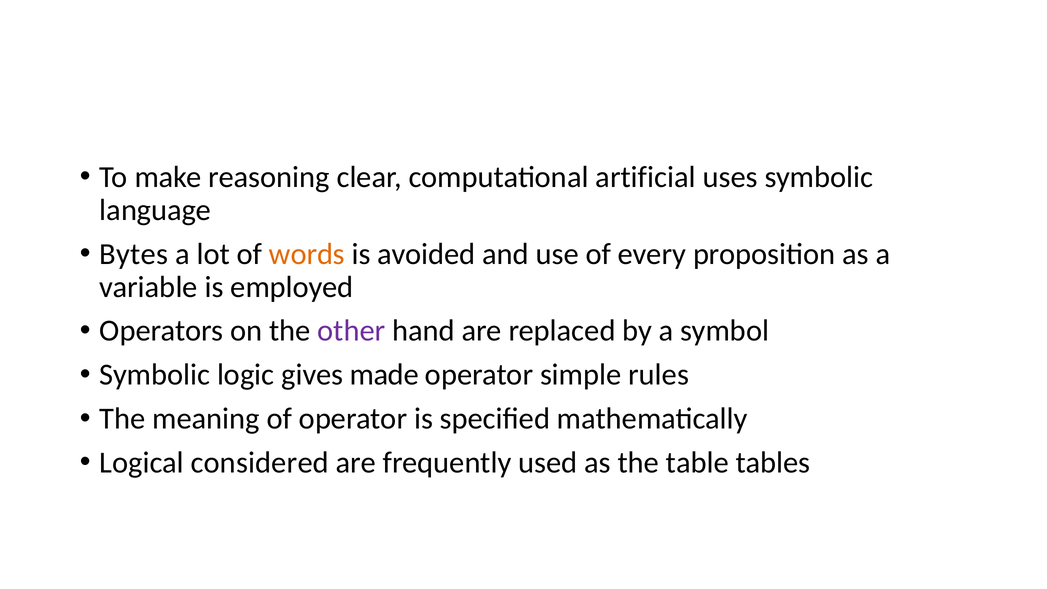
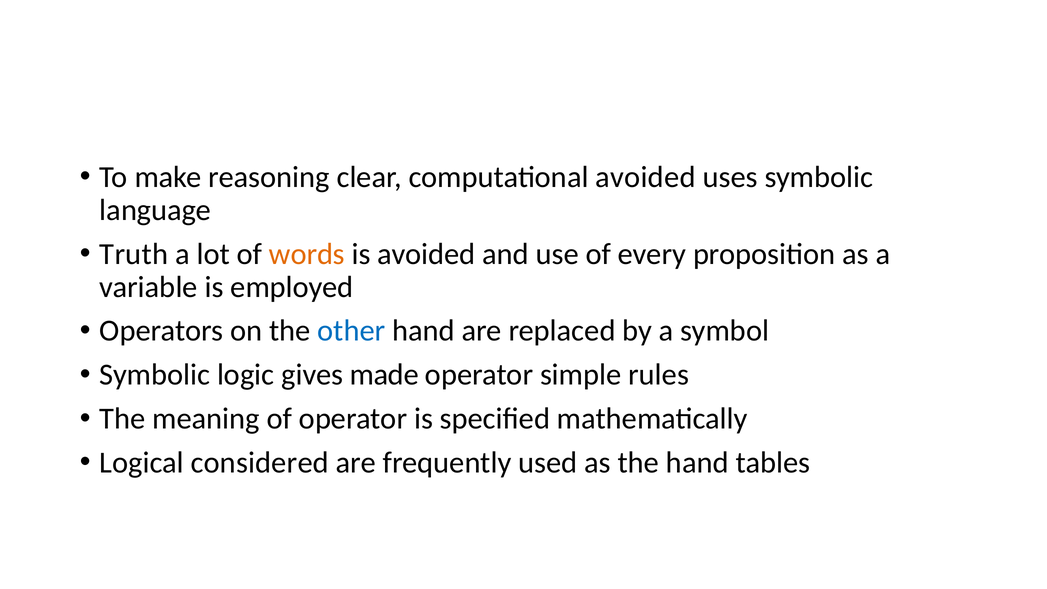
computational artificial: artificial -> avoided (646, 177)
Bytes: Bytes -> Truth (134, 254)
other colour: purple -> blue (351, 331)
the table: table -> hand (697, 462)
